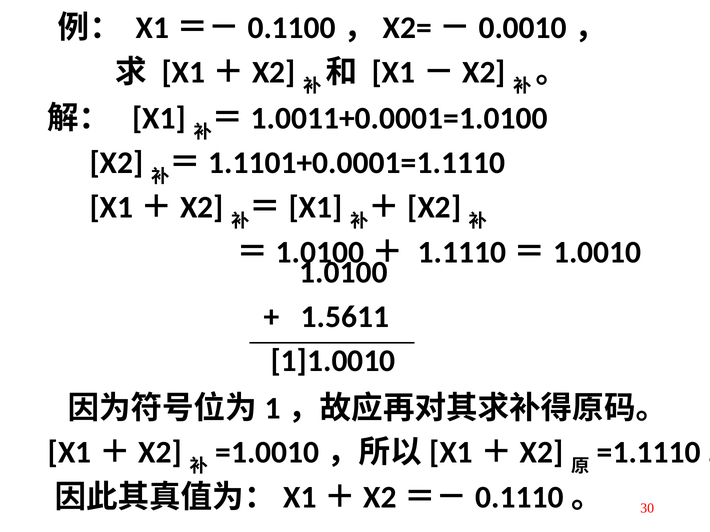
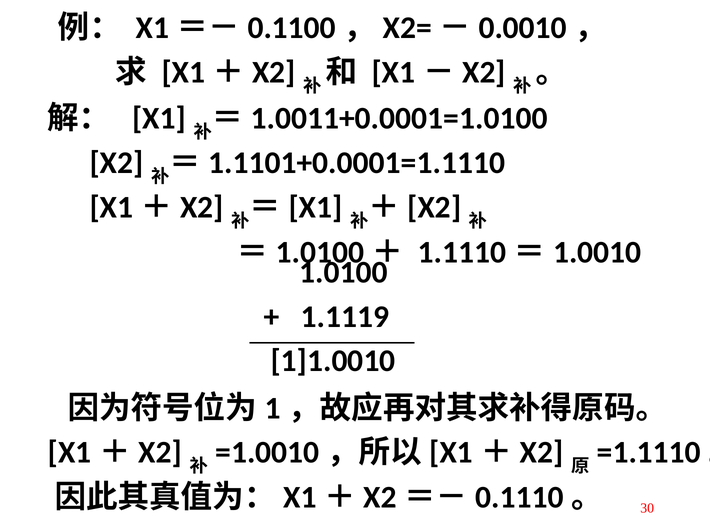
1.5611: 1.5611 -> 1.1119 (345, 317)
